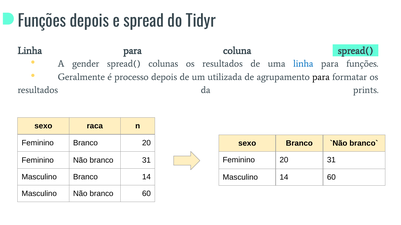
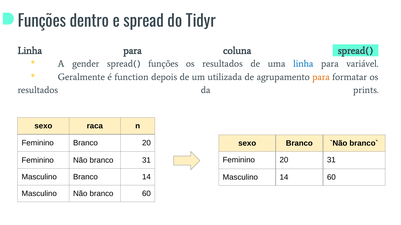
Funções depois: depois -> dentro (89, 21)
spread( colunas: colunas -> funções (163, 64)
para funções: funções -> variável (362, 64)
processo: processo -> function (131, 77)
para colour: black -> orange (321, 77)
